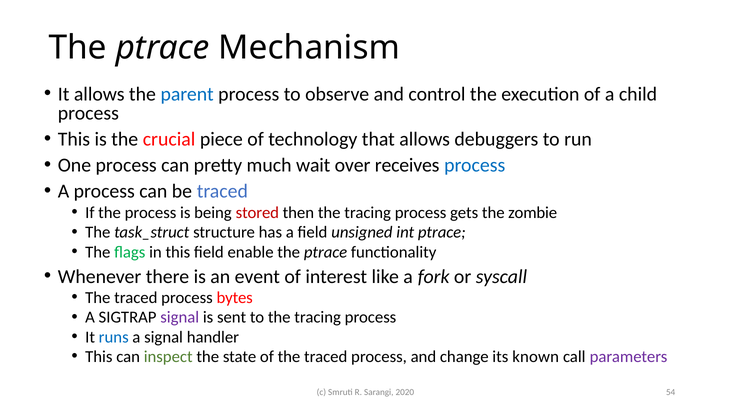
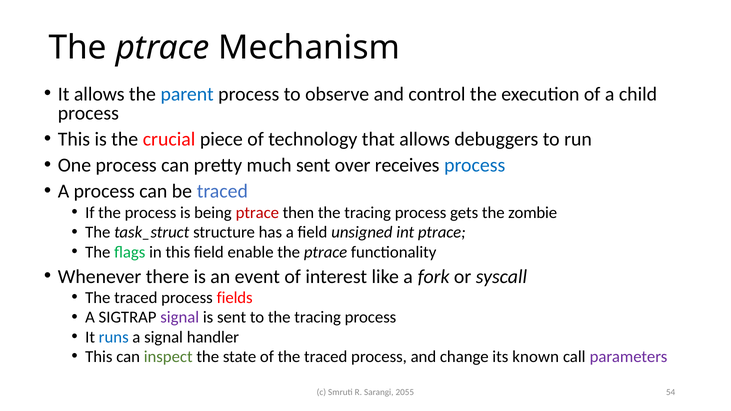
much wait: wait -> sent (313, 165)
being stored: stored -> ptrace (257, 213)
bytes: bytes -> fields (235, 298)
2020: 2020 -> 2055 (405, 393)
